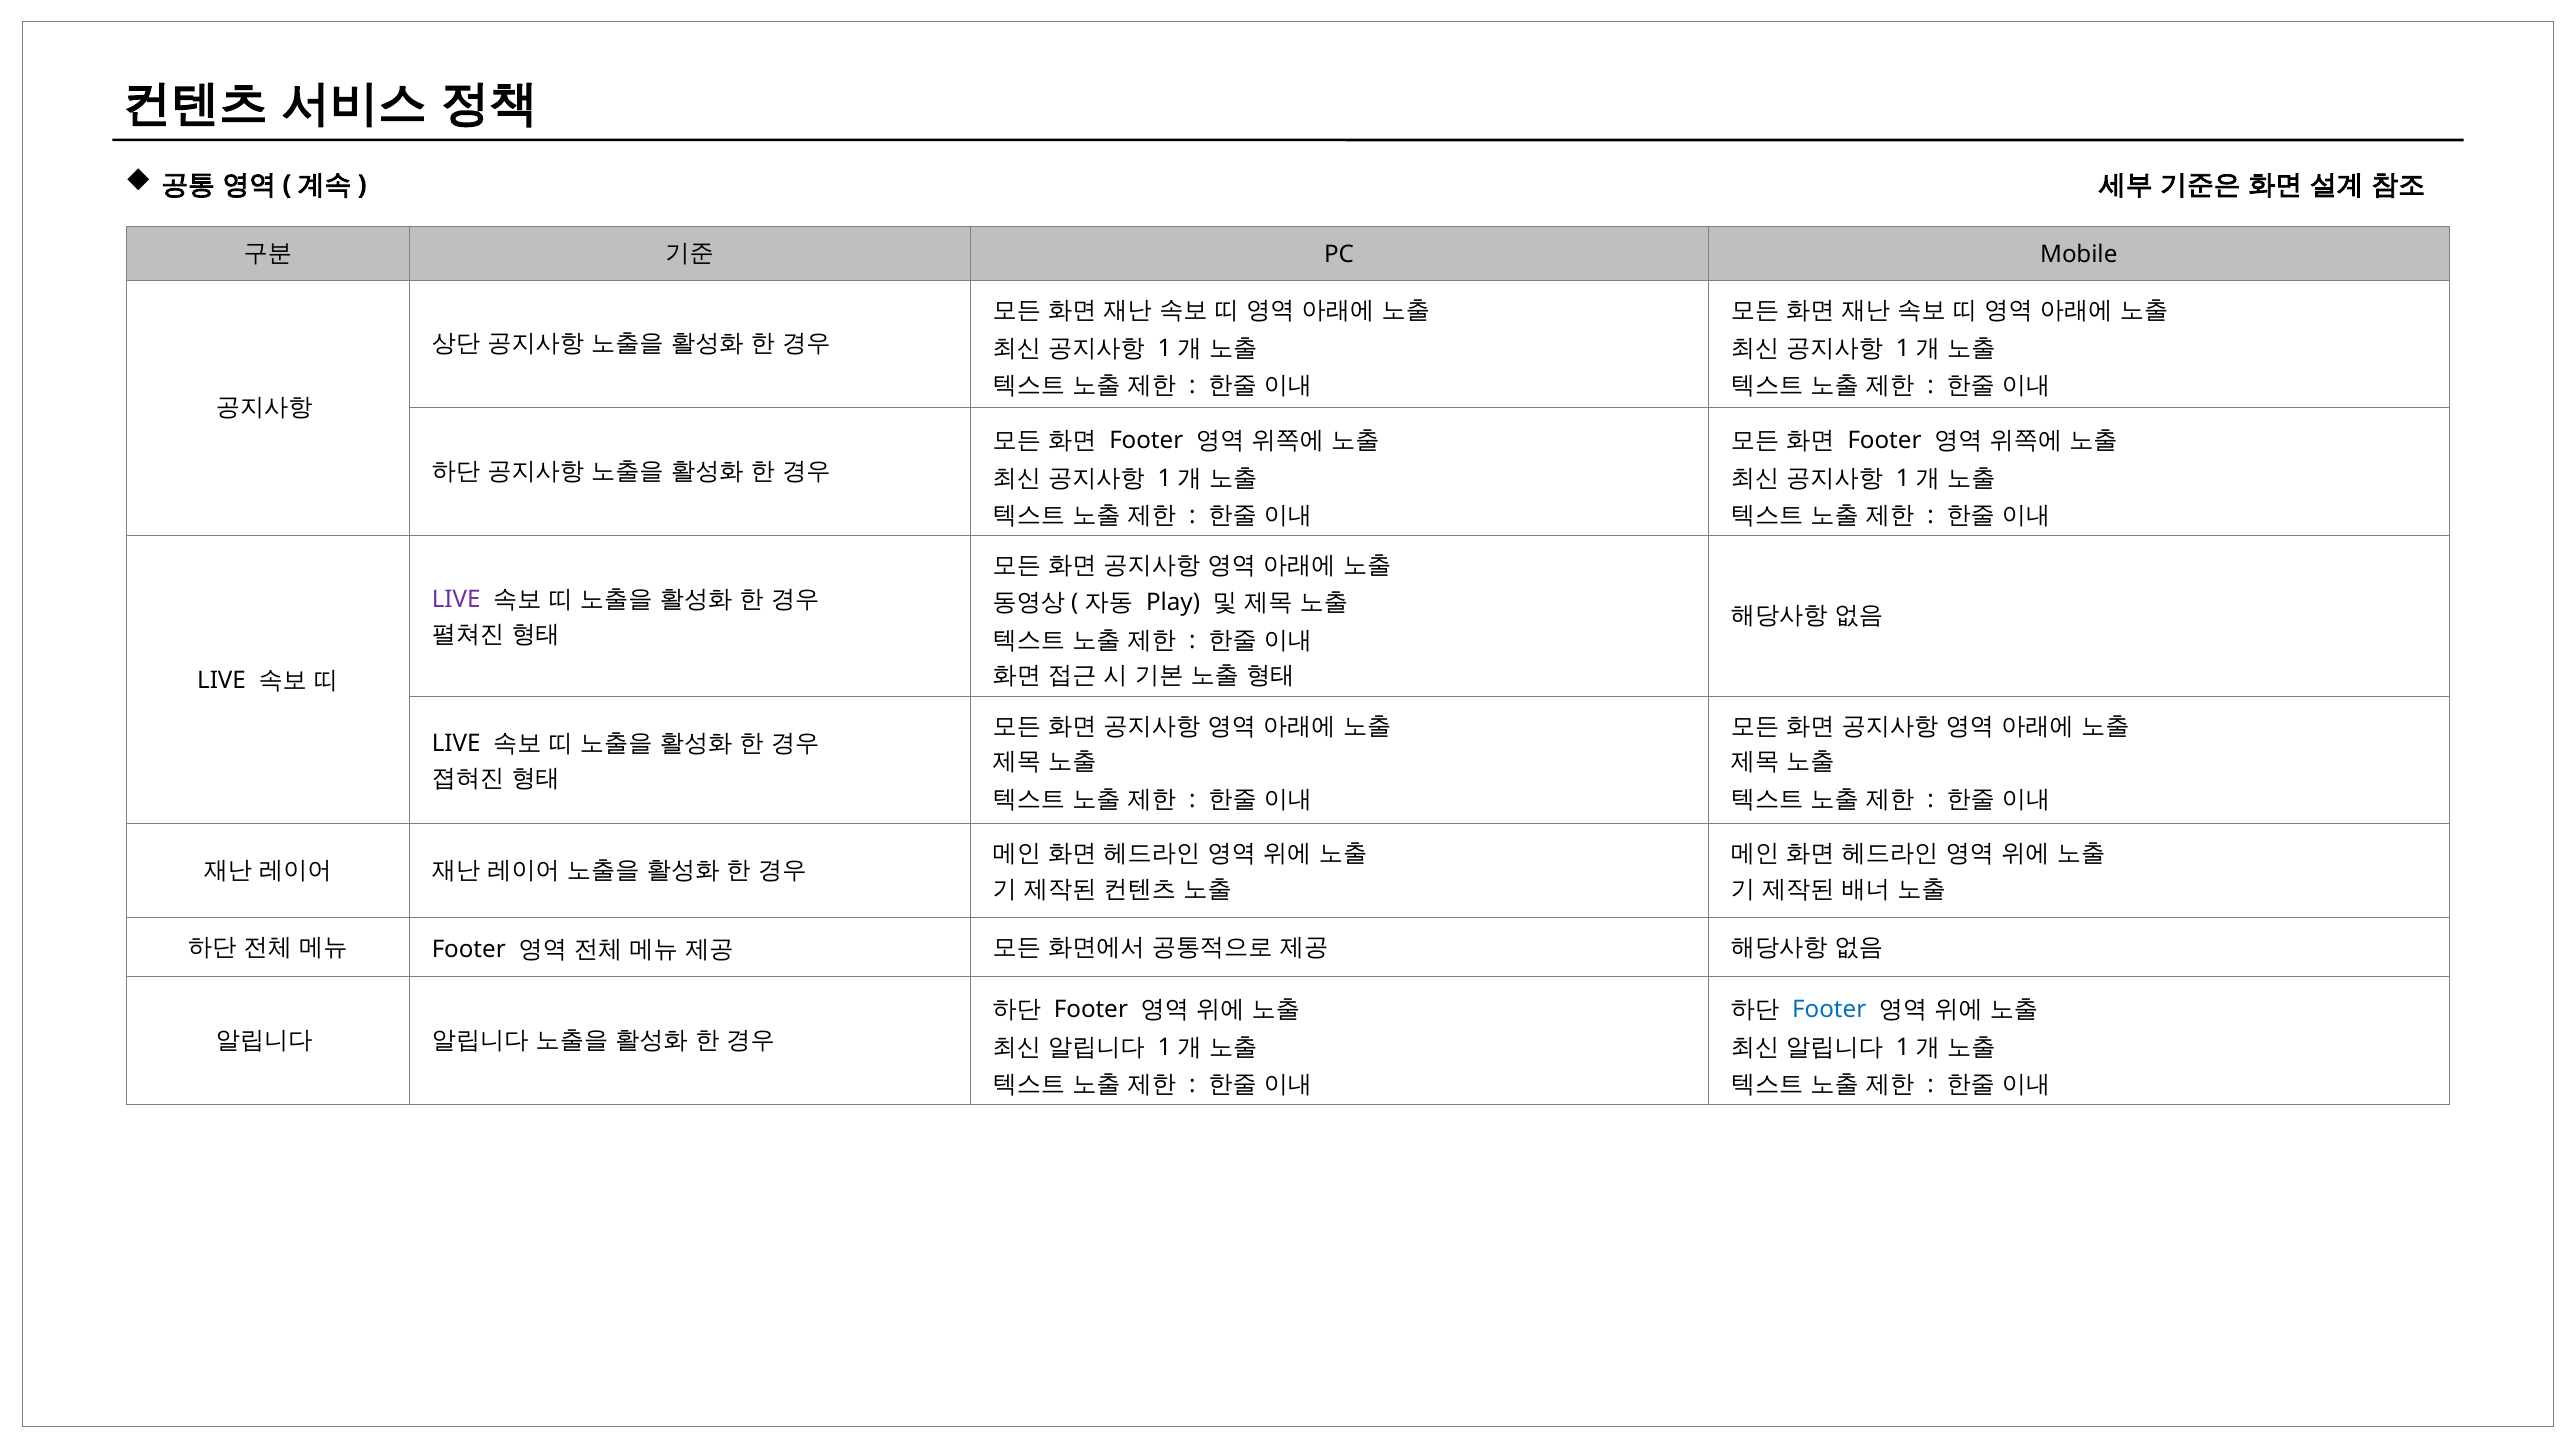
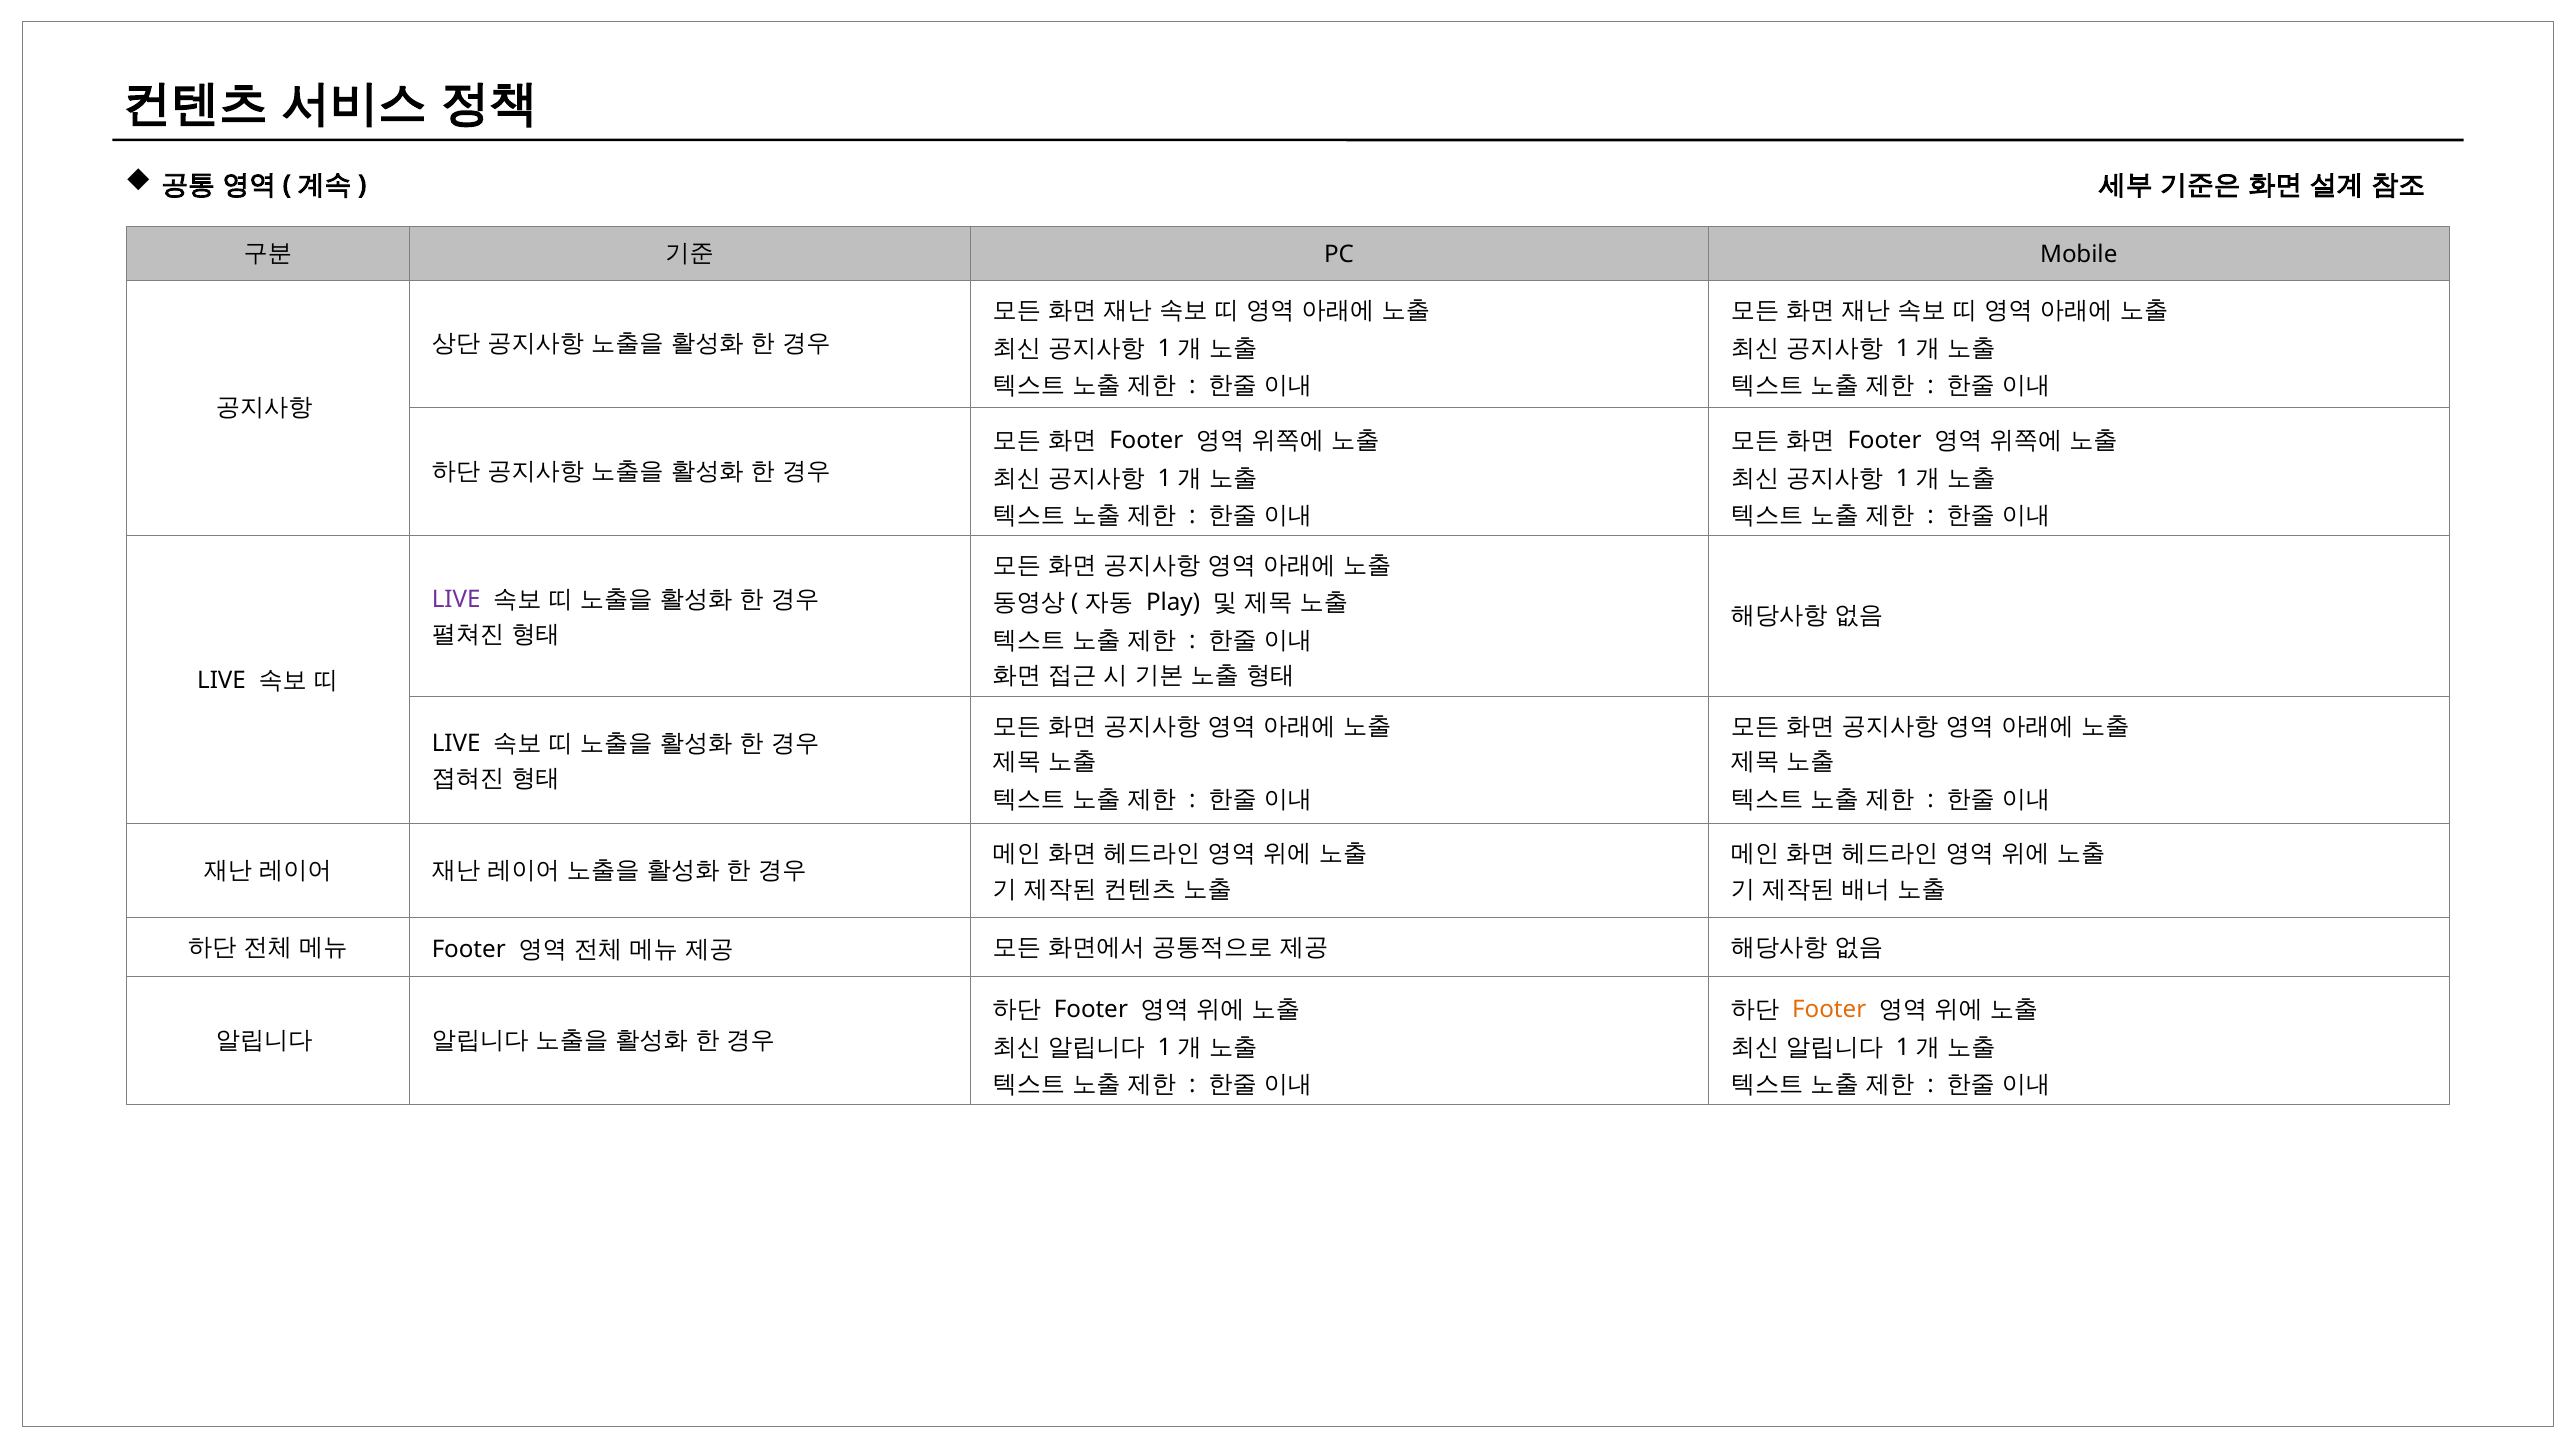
Footer colour: blue -> orange (1829, 1010)
